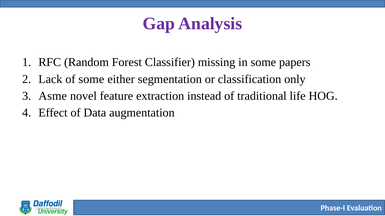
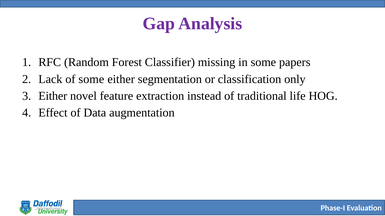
Asme: Asme -> Either (53, 96)
